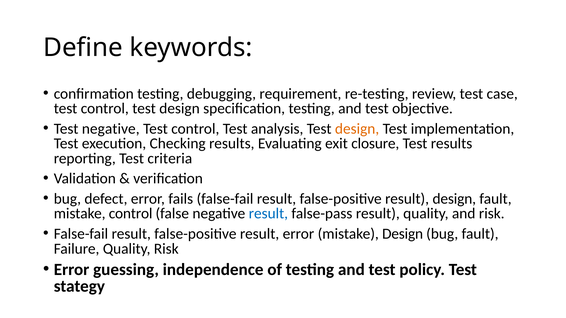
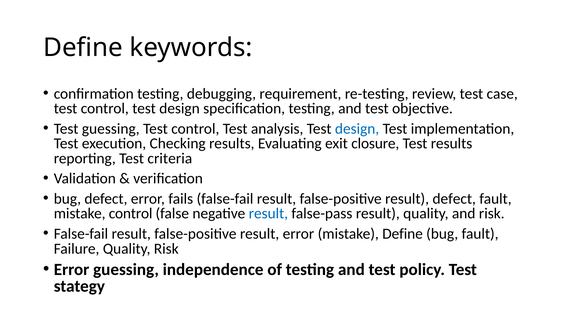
Test negative: negative -> guessing (111, 129)
design colour: orange -> blue (357, 129)
result design: design -> defect (454, 199)
mistake Design: Design -> Define (403, 234)
